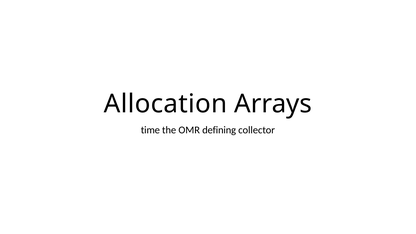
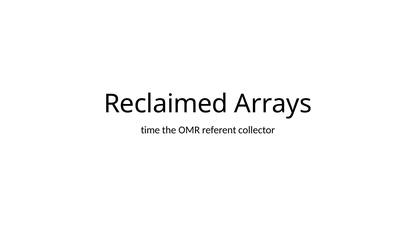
Allocation: Allocation -> Reclaimed (166, 104)
defining: defining -> referent (219, 130)
